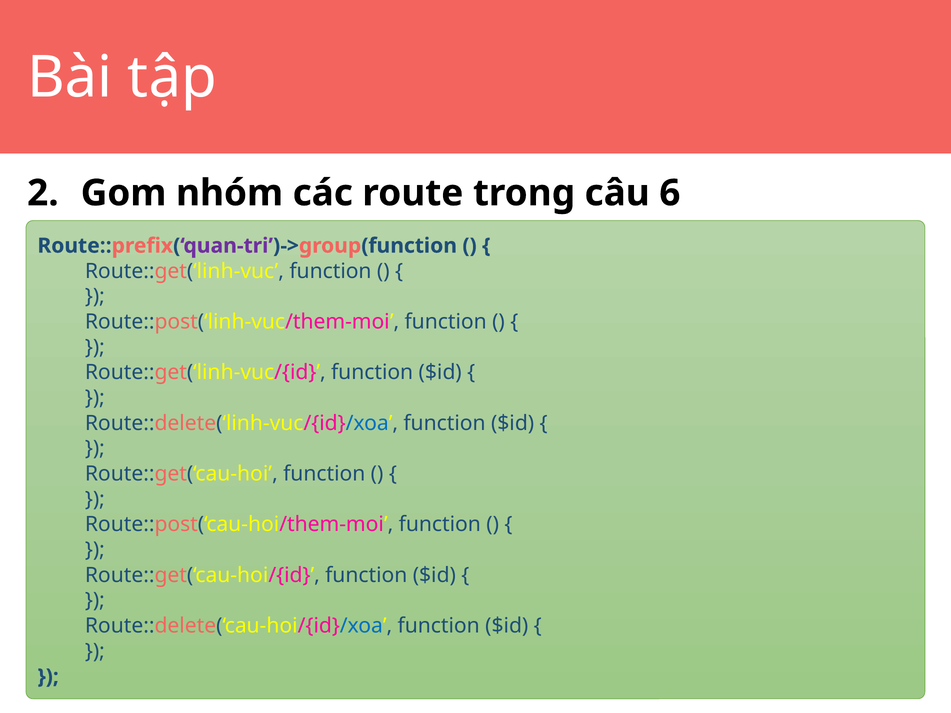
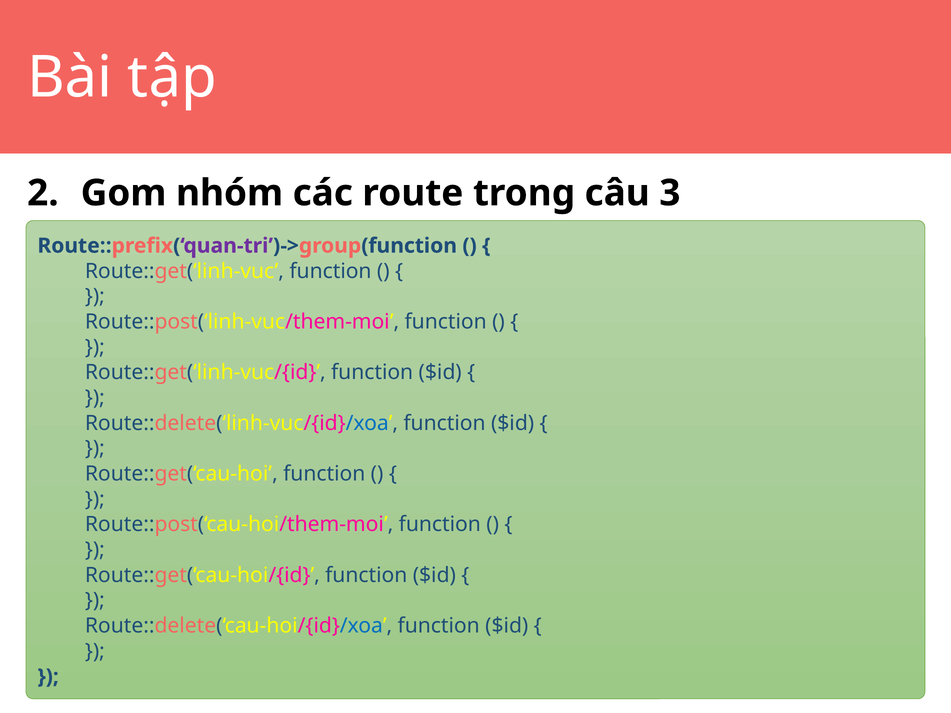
6: 6 -> 3 (670, 193)
